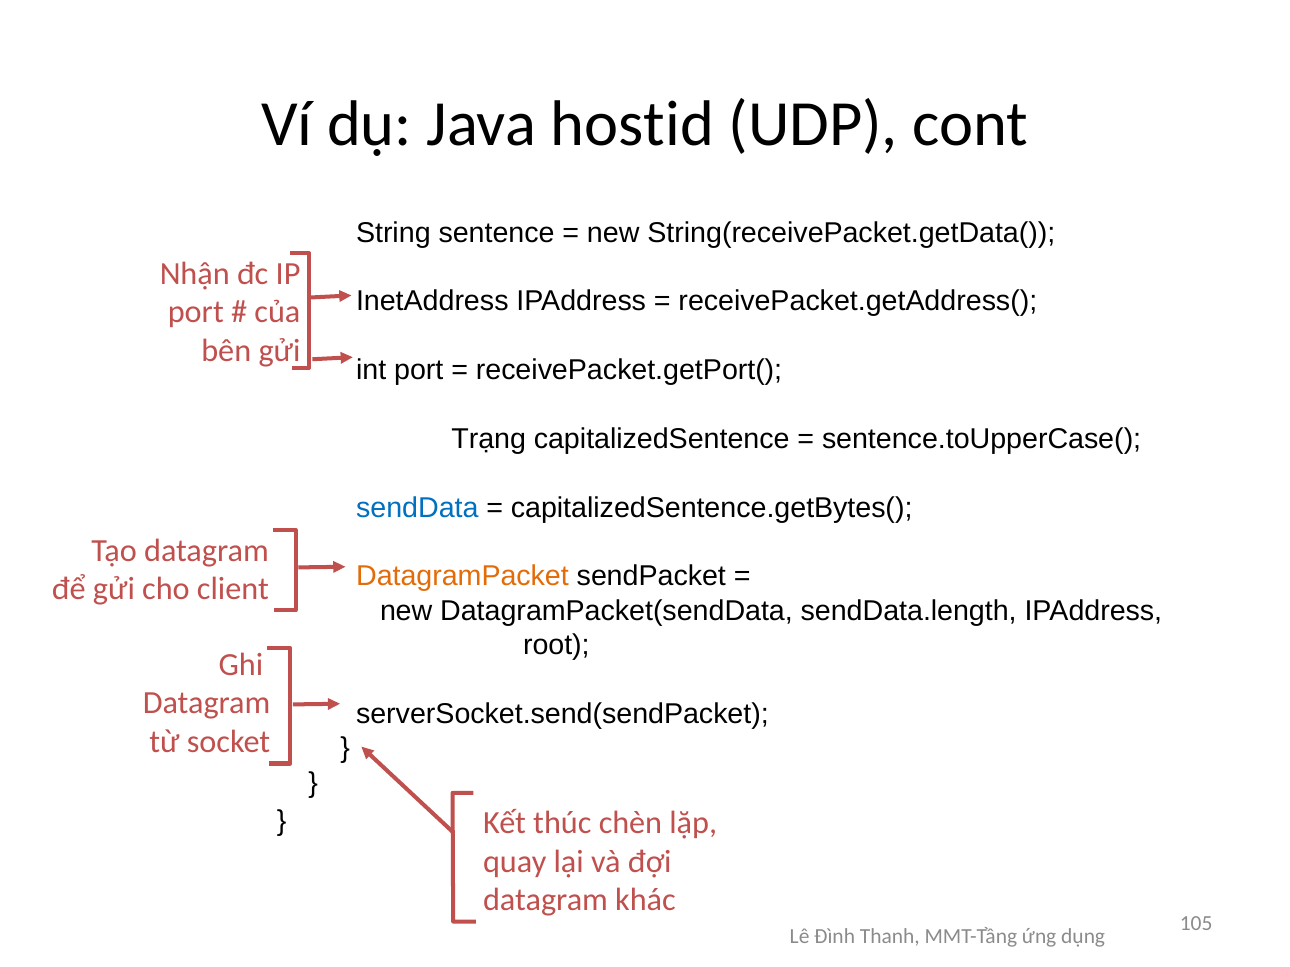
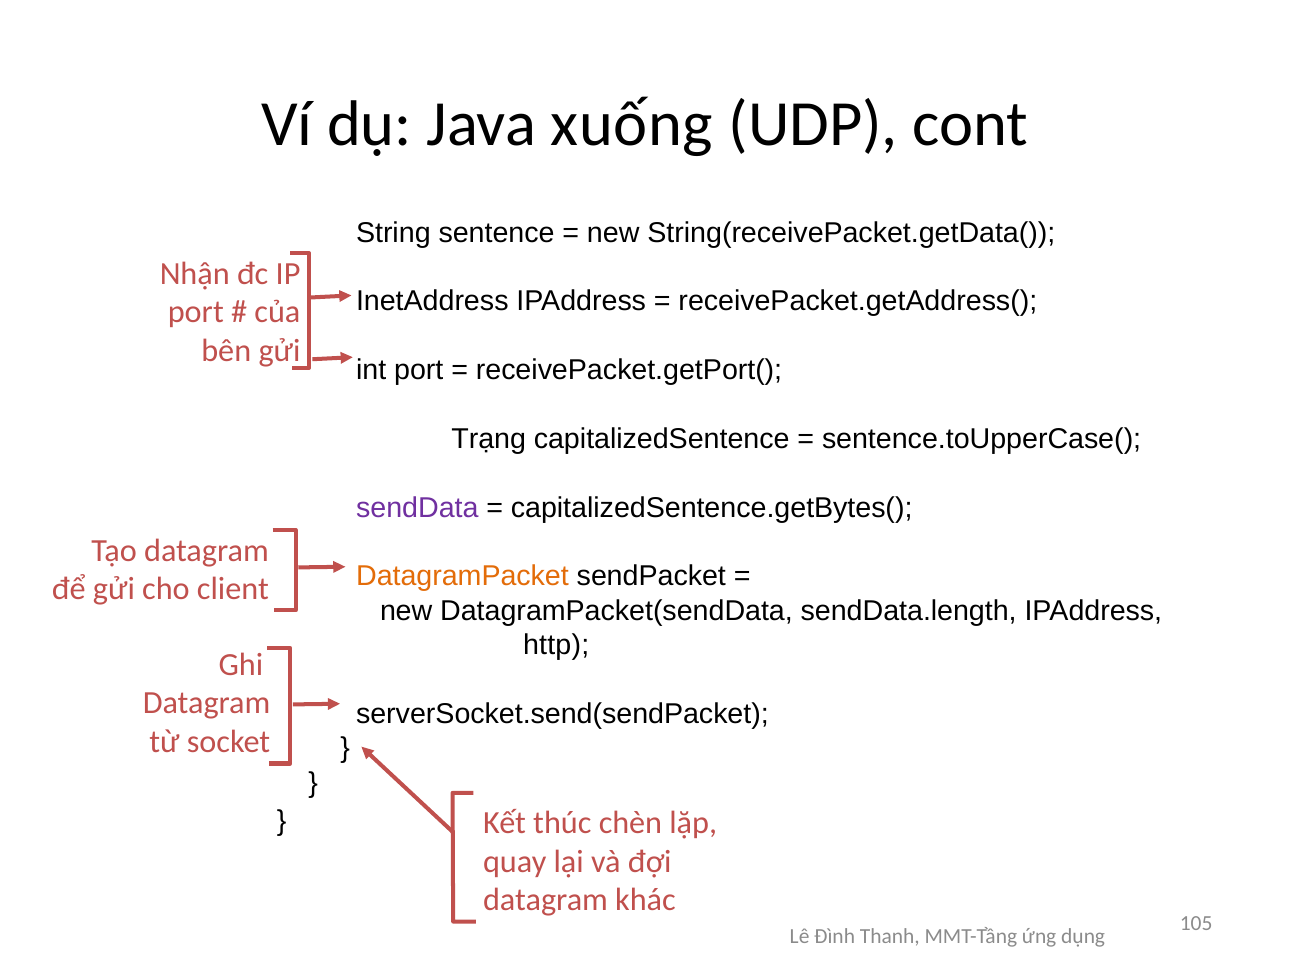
hostid: hostid -> xuống (632, 124)
sendData colour: blue -> purple (417, 508)
root: root -> http (556, 646)
